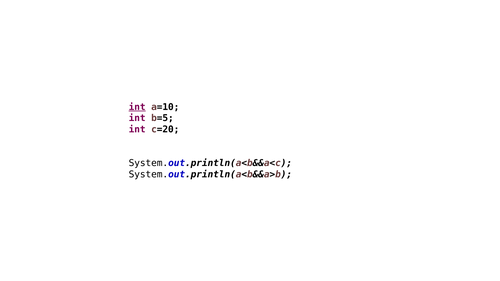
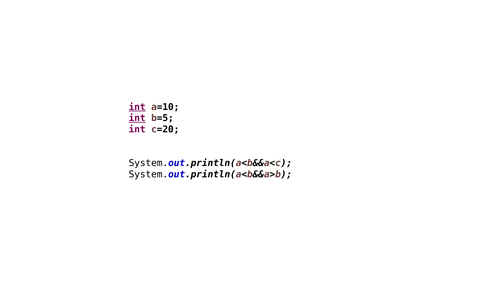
int underline: none -> present (137, 118)
